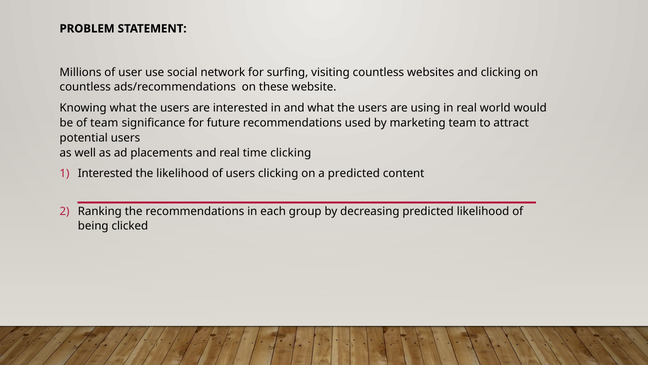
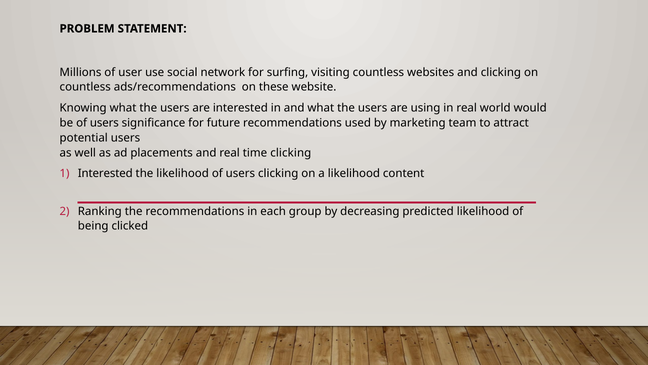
be of team: team -> users (104, 123)
a predicted: predicted -> likelihood (354, 173)
